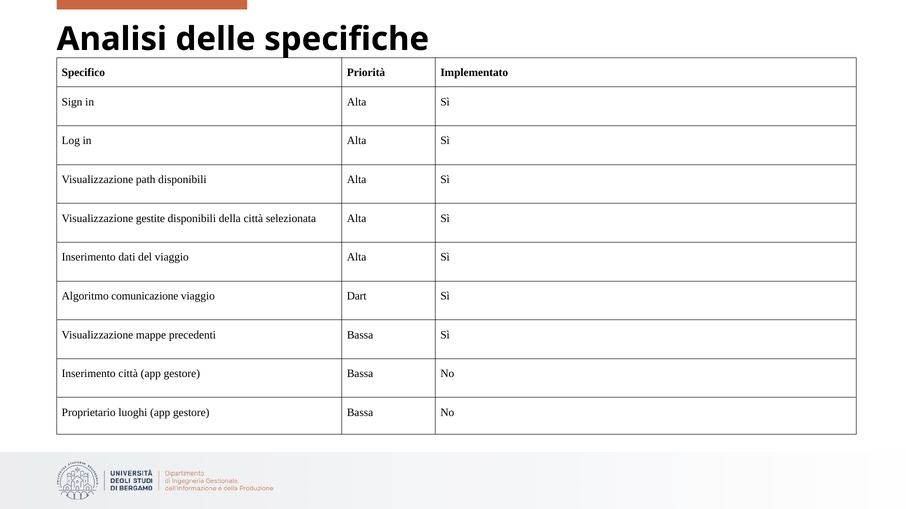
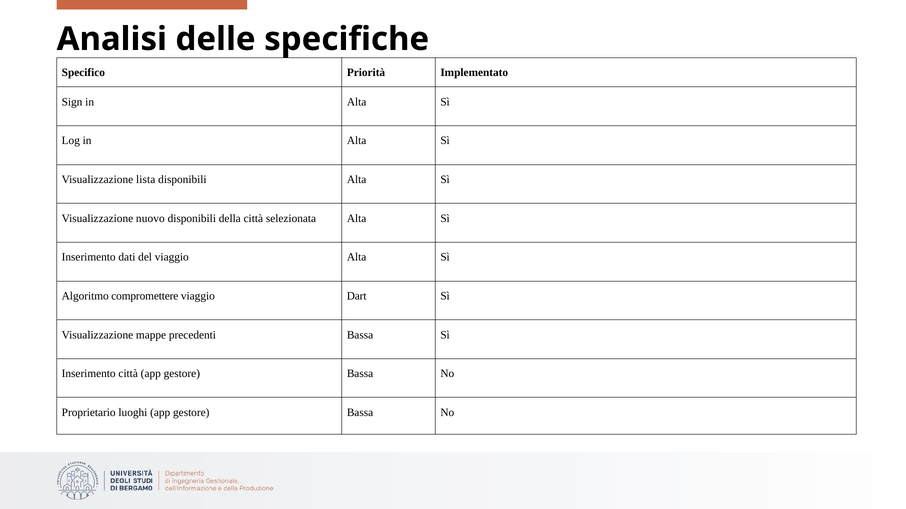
path: path -> lista (146, 180)
gestite: gestite -> nuovo (150, 219)
comunicazione: comunicazione -> compromettere (145, 296)
